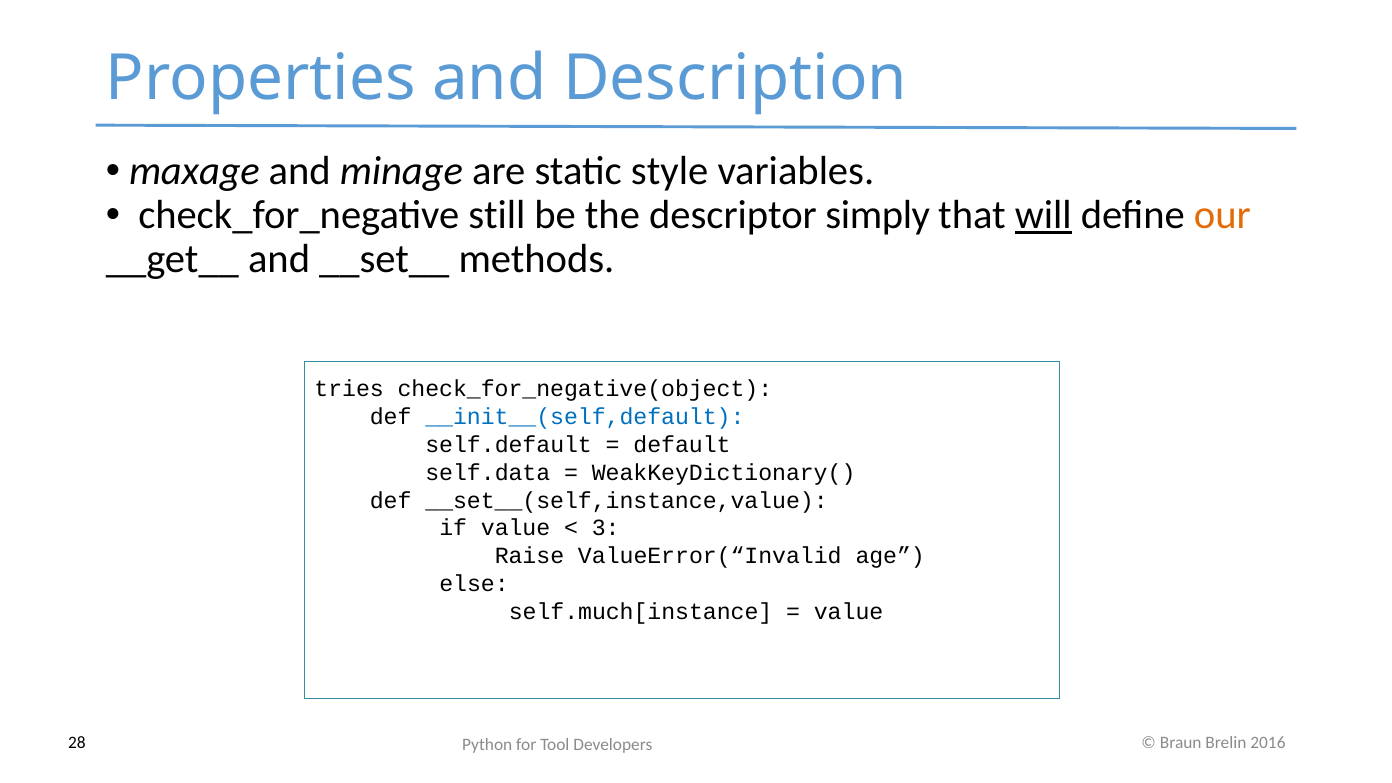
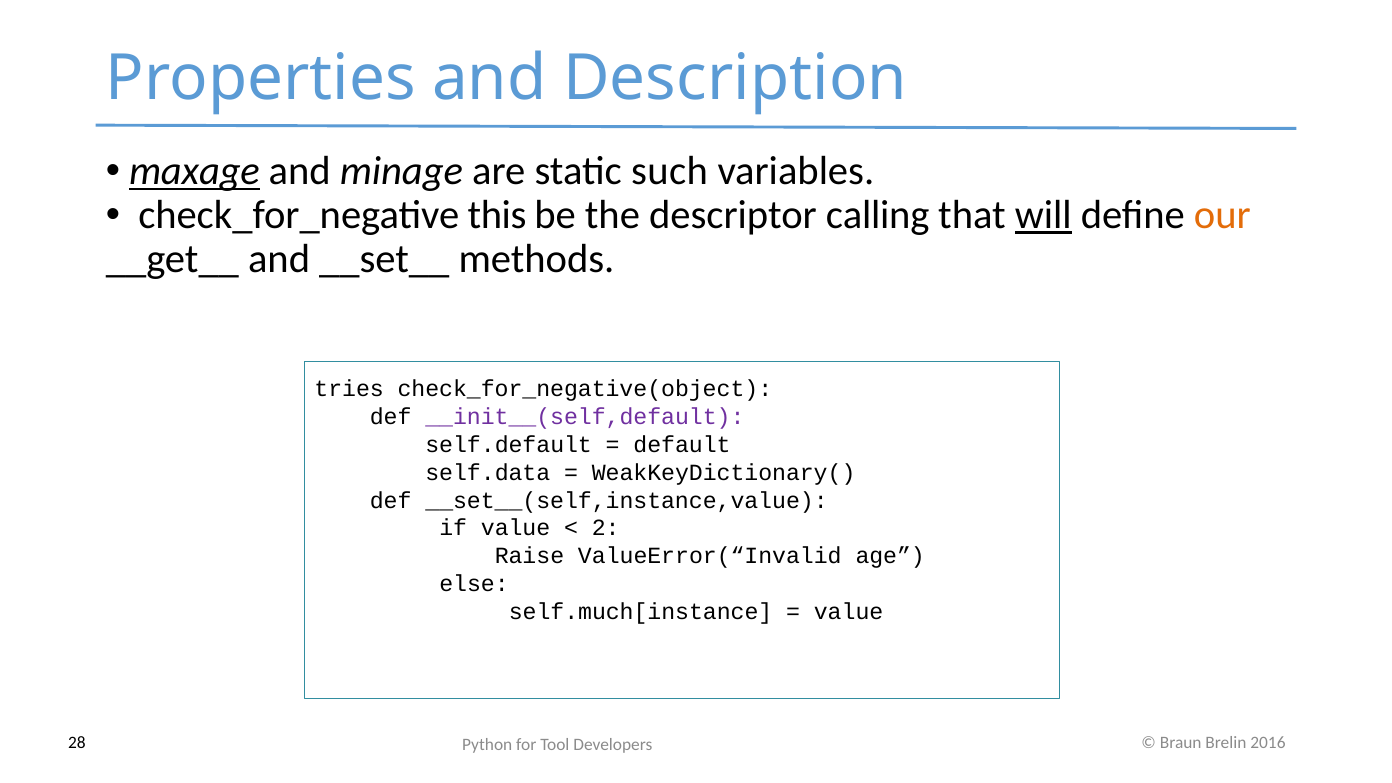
maxage underline: none -> present (194, 171)
style: style -> such (669, 171)
still: still -> this (497, 215)
simply: simply -> calling (878, 215)
__init__(self,default colour: blue -> purple (585, 417)
3: 3 -> 2 (606, 528)
